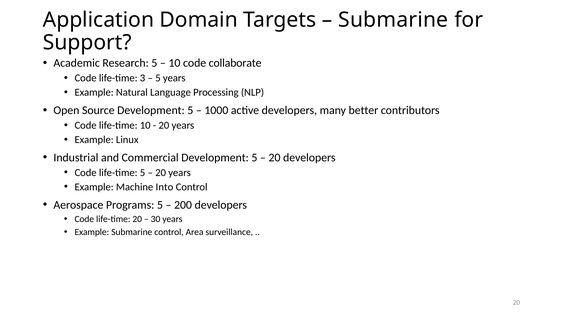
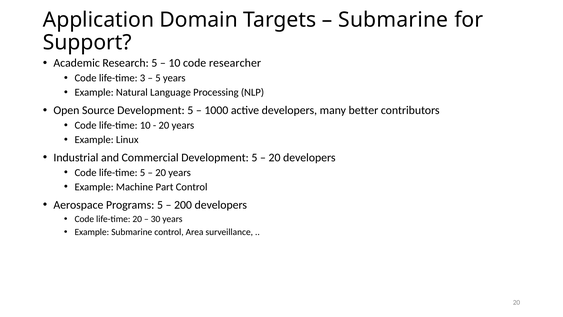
collaborate: collaborate -> researcher (235, 63)
Into: Into -> Part (165, 187)
